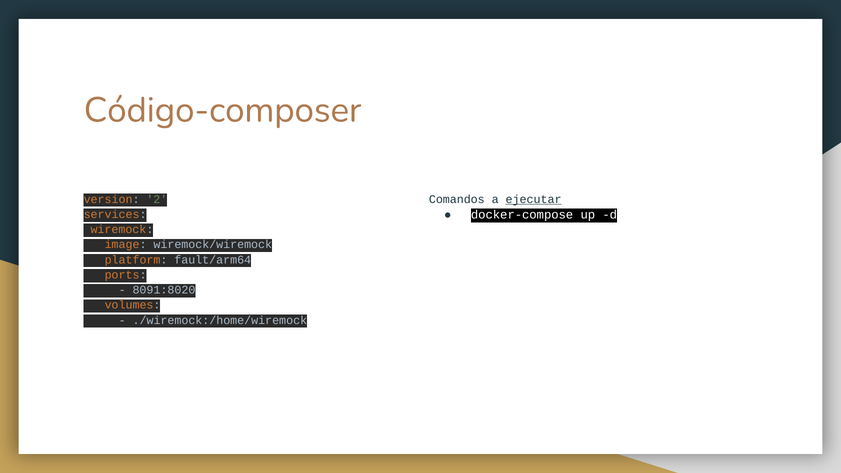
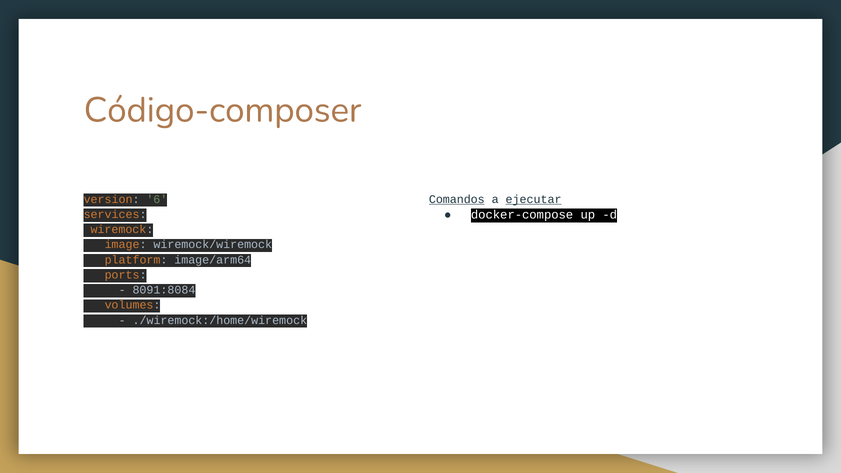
2: 2 -> 6 (157, 199)
Comandos underline: none -> present (457, 199)
fault/arm64: fault/arm64 -> image/arm64 (213, 260)
8091:8020: 8091:8020 -> 8091:8084 (164, 290)
